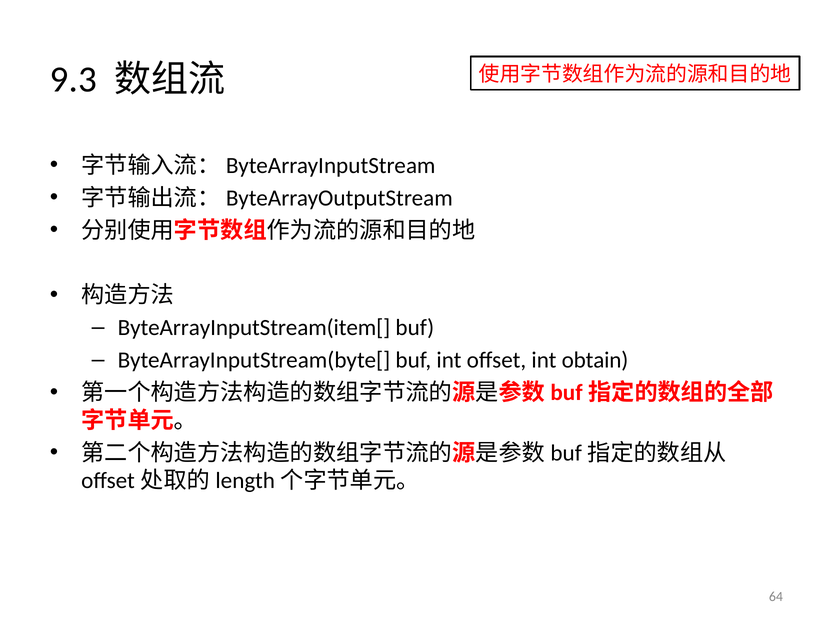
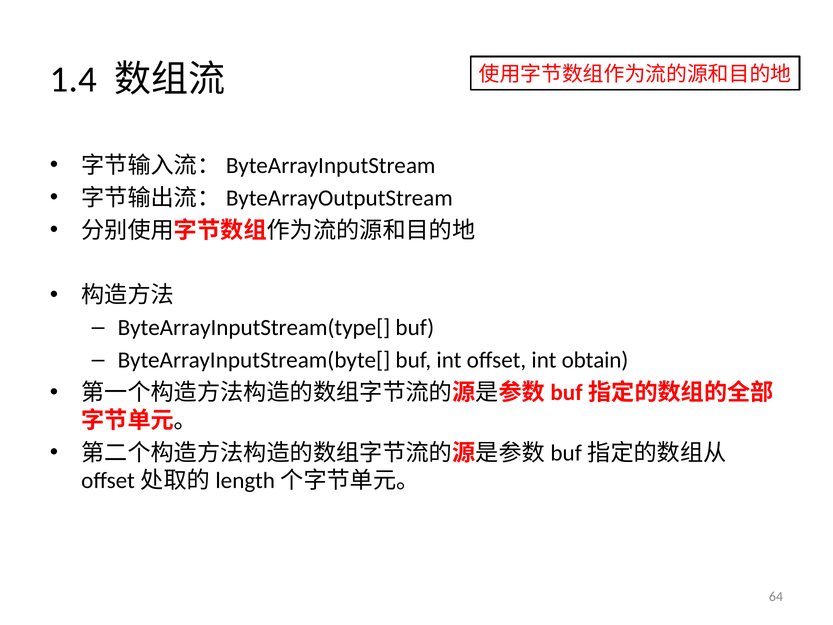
9.3: 9.3 -> 1.4 (73, 80)
ByteArrayInputStream(item[: ByteArrayInputStream(item[ -> ByteArrayInputStream(type[ (254, 328)
